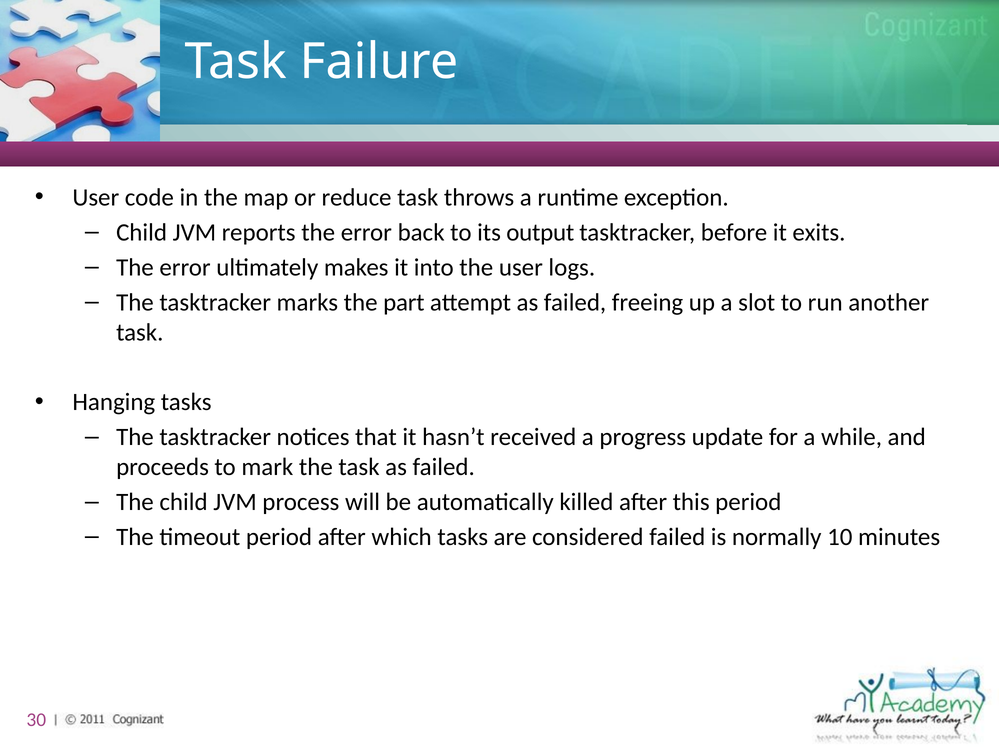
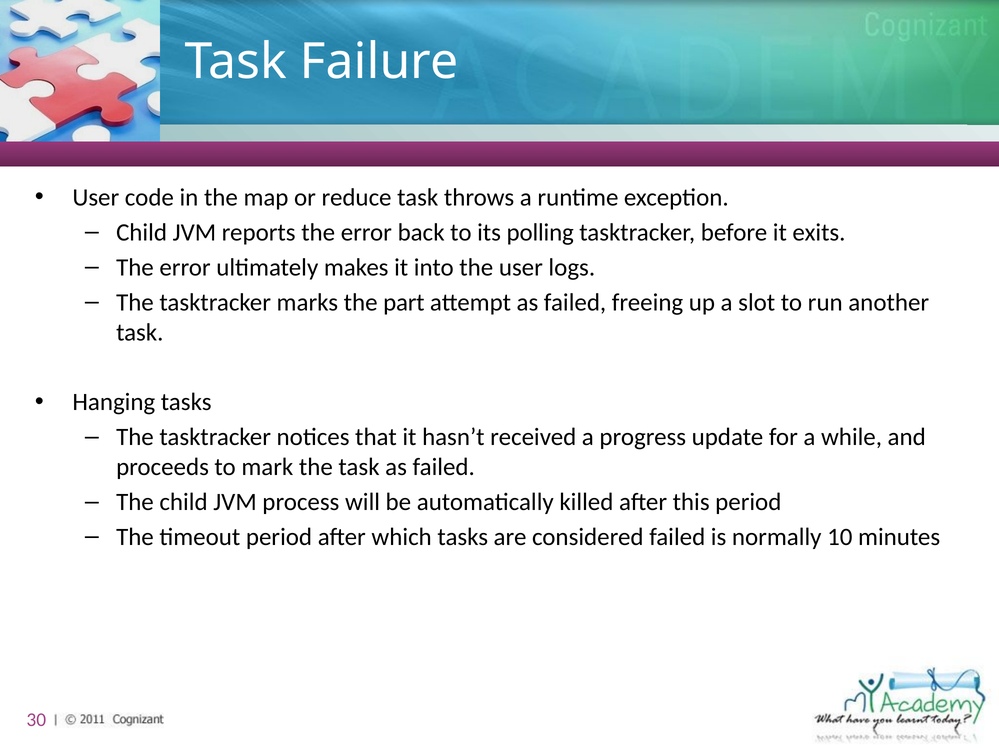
output: output -> polling (540, 233)
